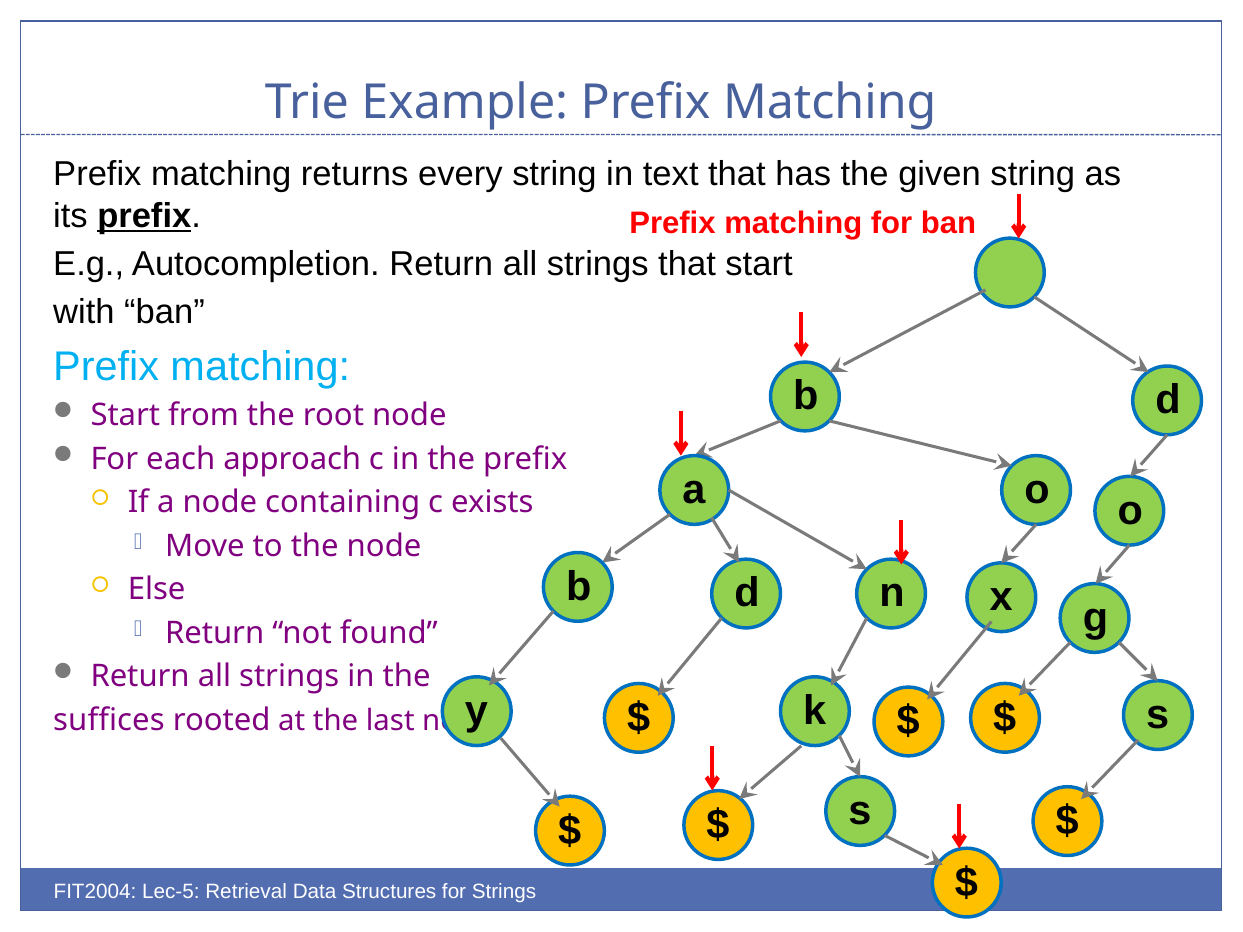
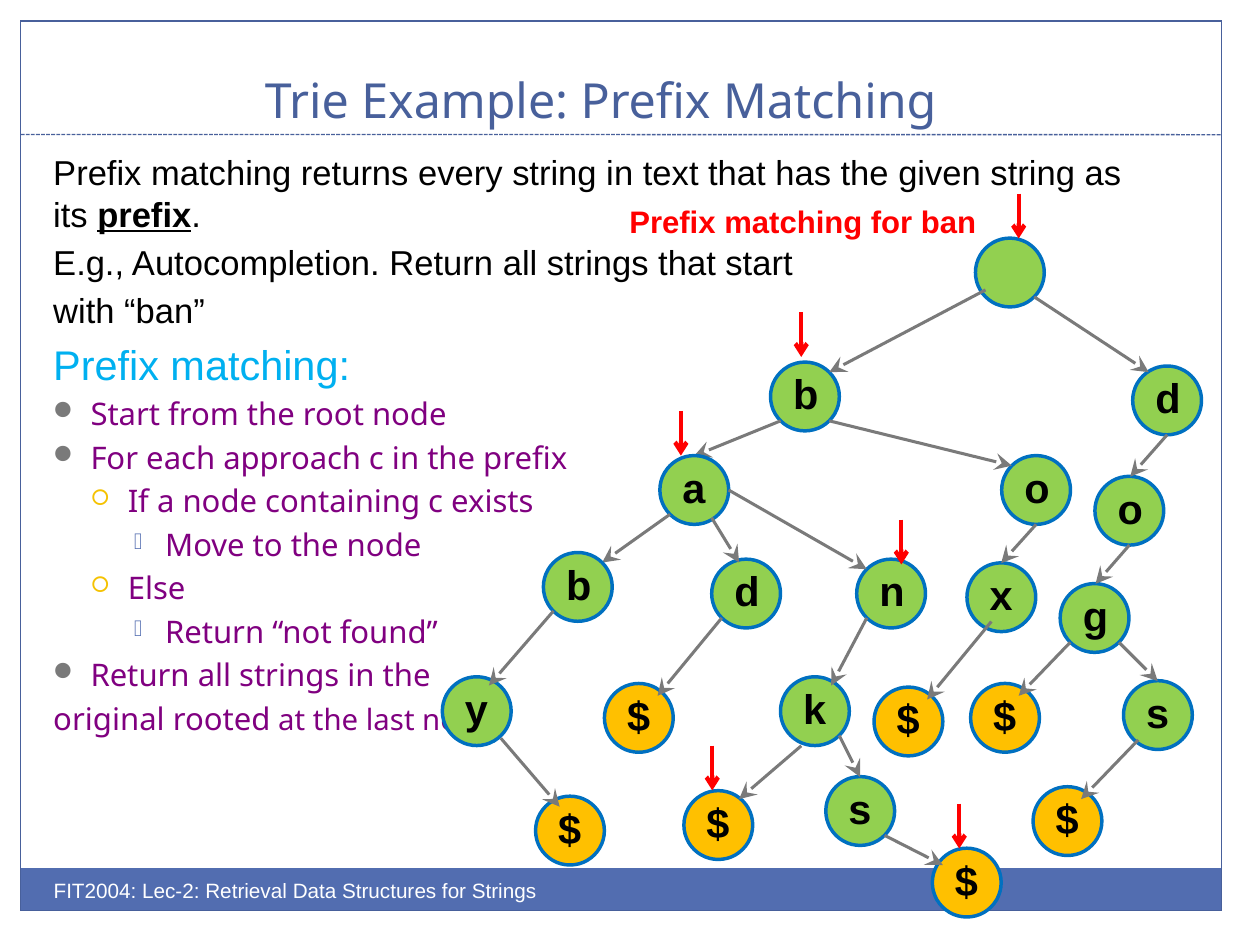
suffices: suffices -> original (109, 720)
Lec-5: Lec-5 -> Lec-2 (171, 891)
